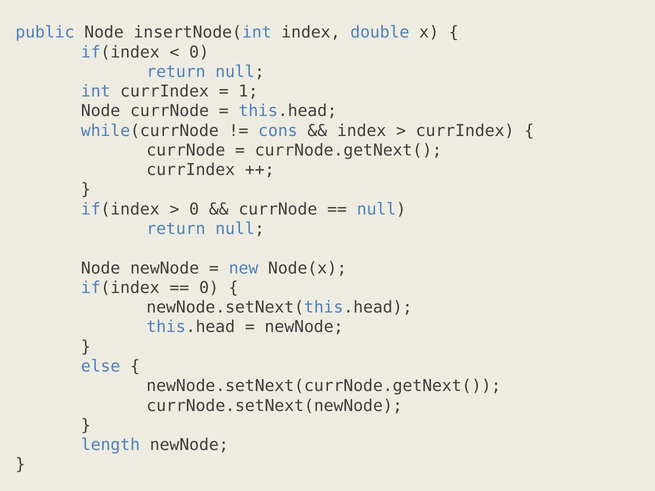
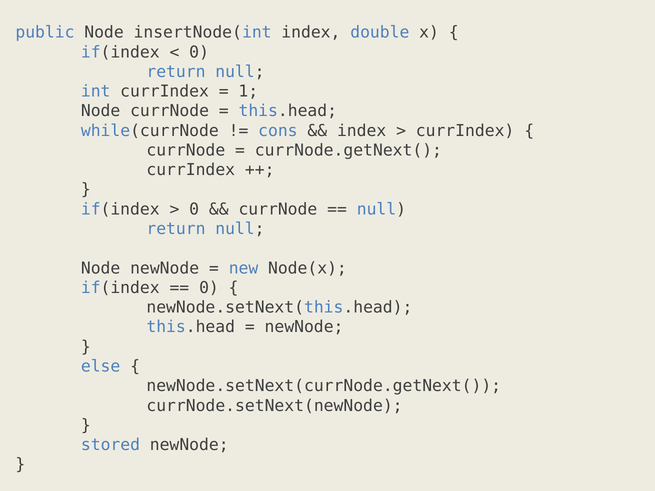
length: length -> stored (110, 445)
